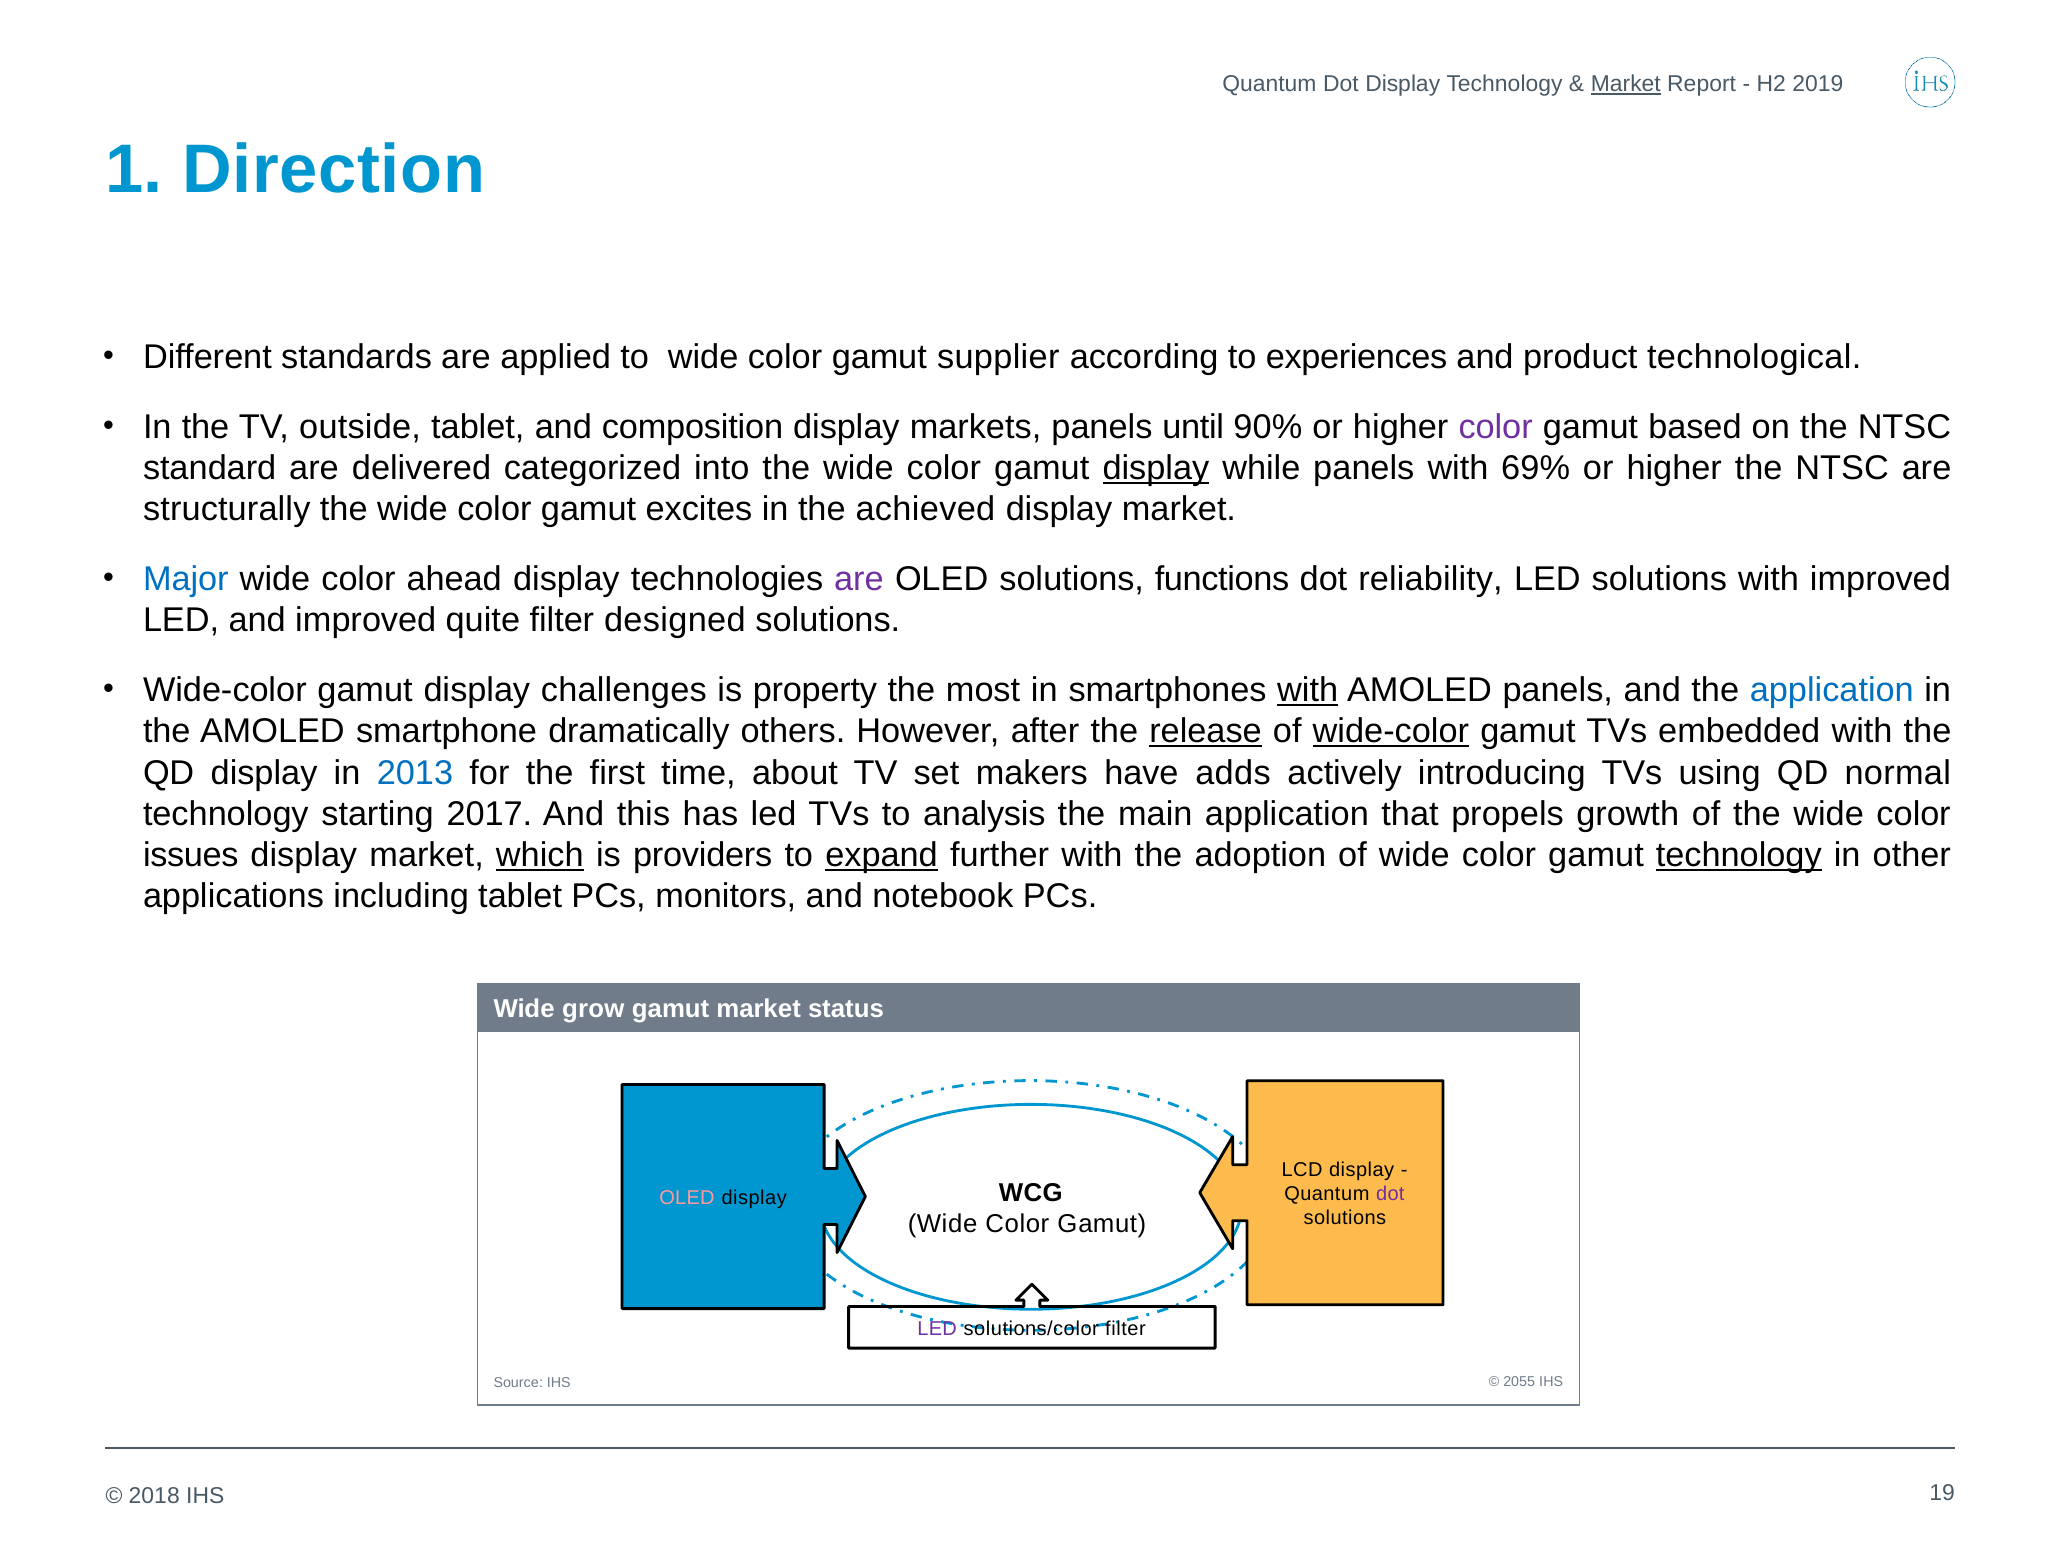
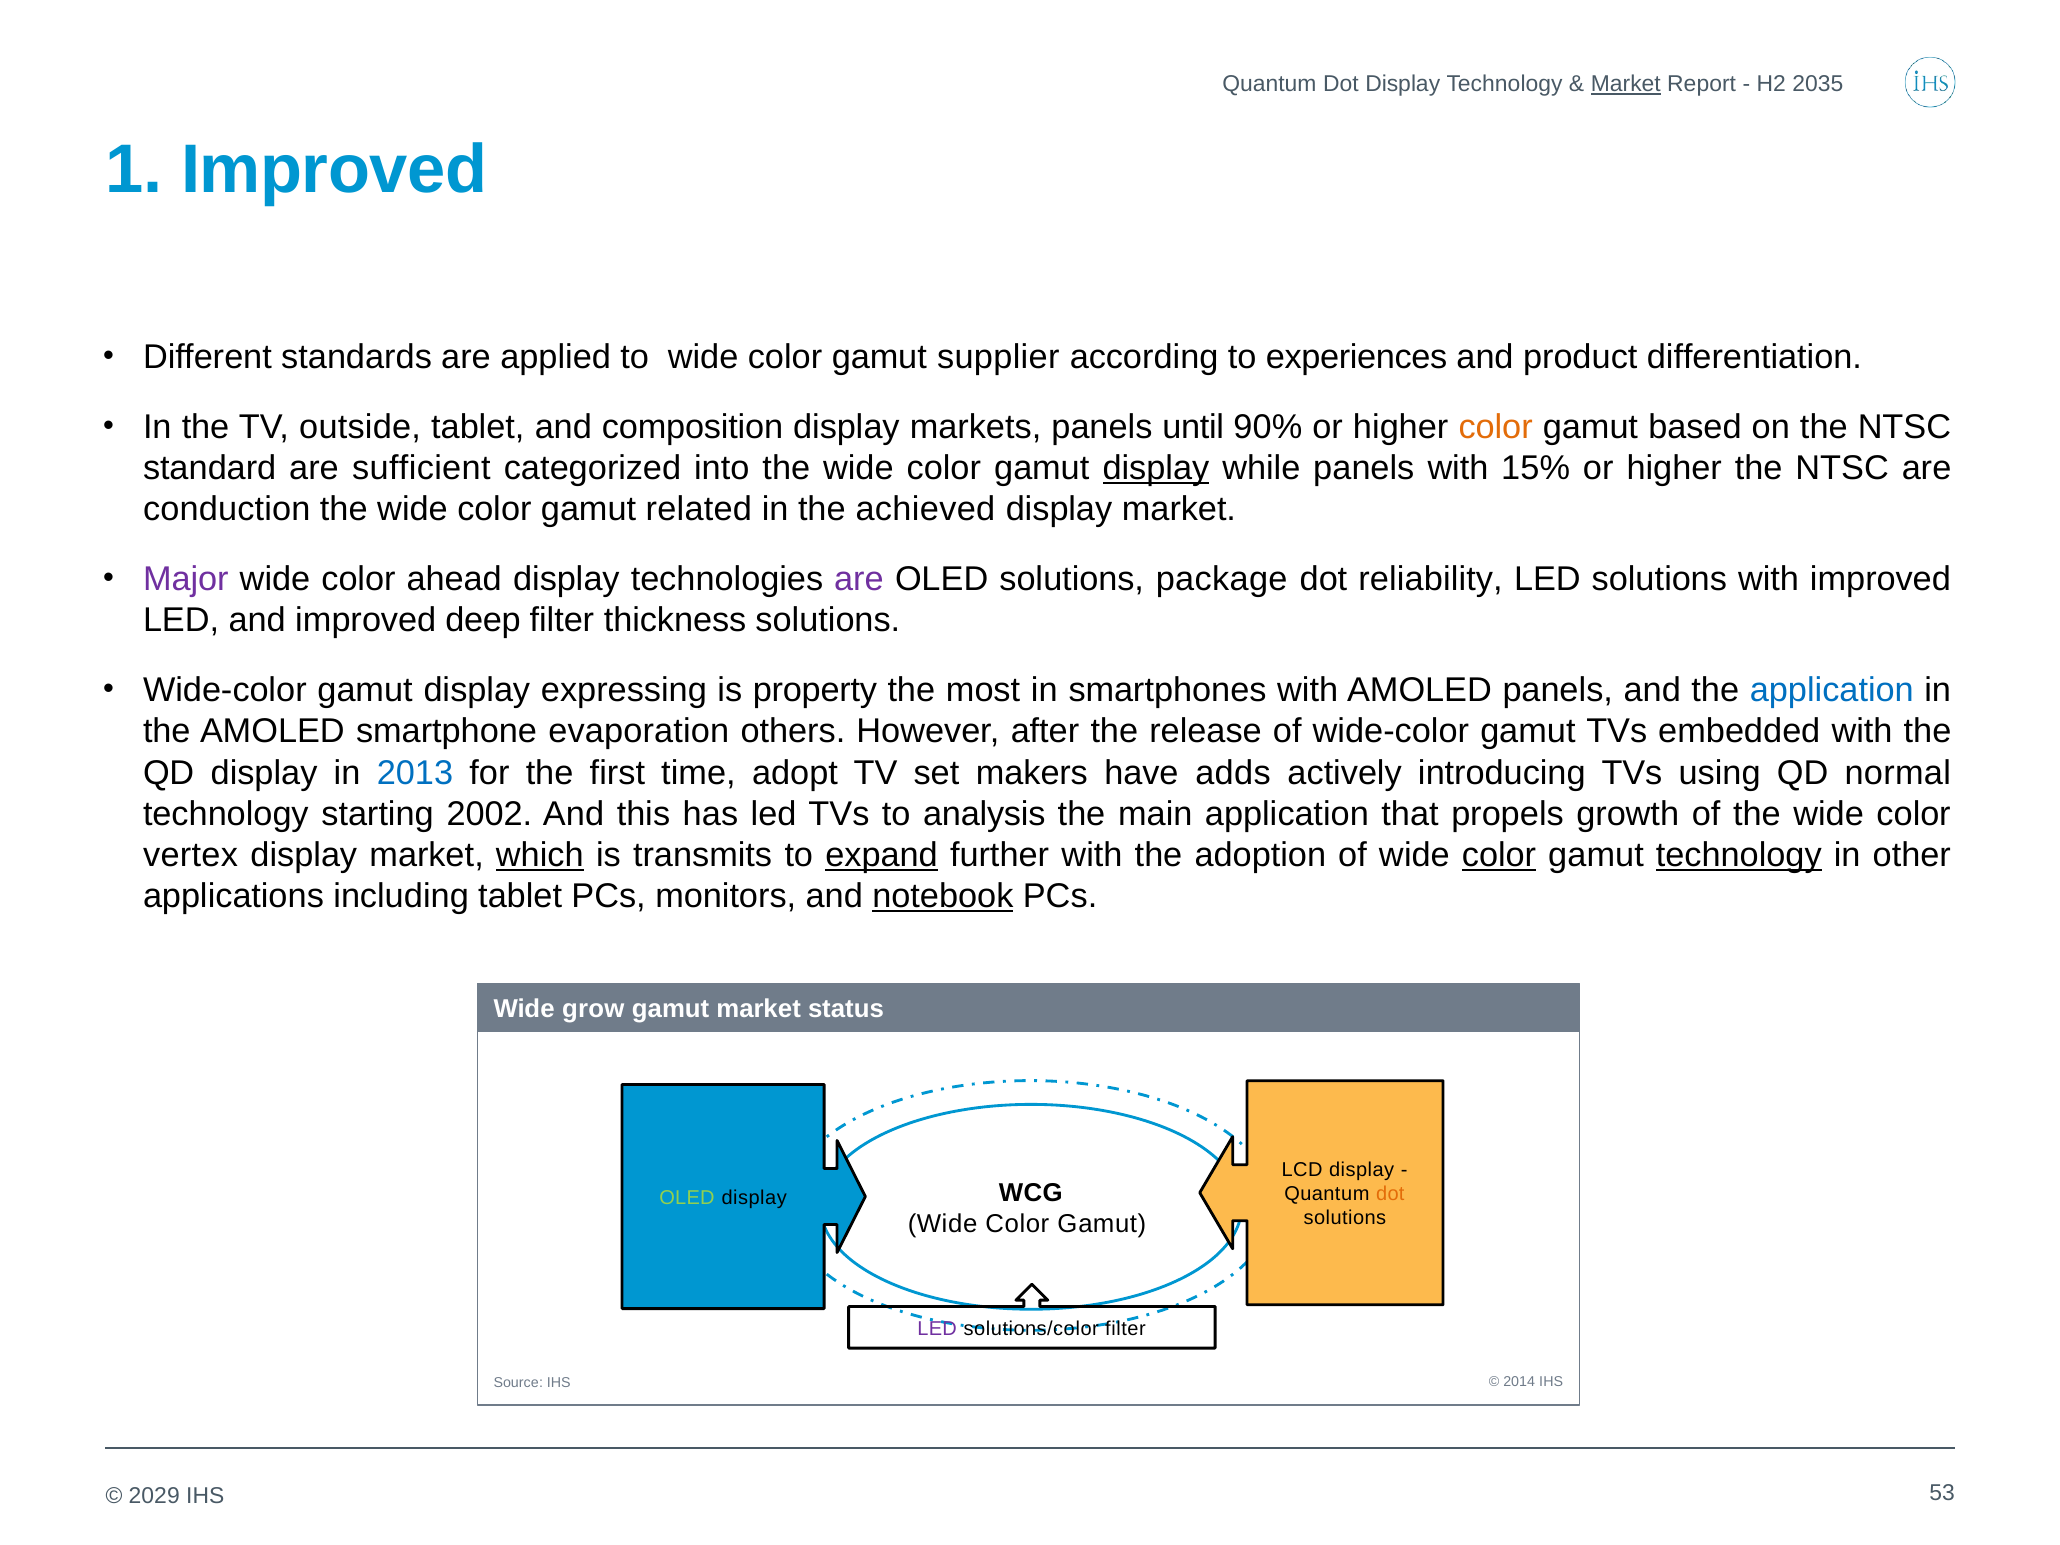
2019: 2019 -> 2035 (1818, 84)
1 Direction: Direction -> Improved (334, 170)
technological: technological -> differentiation (1754, 357)
color colour: purple -> orange (1496, 427)
delivered: delivered -> sufficient (421, 468)
69%: 69% -> 15% (1536, 468)
structurally: structurally -> conduction (227, 510)
excites: excites -> related (699, 510)
Major colour: blue -> purple (186, 579)
functions: functions -> package (1222, 579)
quite: quite -> deep (483, 621)
designed: designed -> thickness (675, 621)
challenges: challenges -> expressing (624, 690)
with underline: present -> none (1308, 690)
dramatically: dramatically -> evaporation (639, 732)
release underline: present -> none (1206, 732)
wide-color underline: present -> none (1391, 732)
about: about -> adopt (795, 773)
2017: 2017 -> 2002 (489, 814)
issues: issues -> vertex (191, 855)
providers: providers -> transmits (703, 855)
color underline: none -> present (1499, 855)
notebook underline: none -> present (943, 896)
dot colour: purple -> orange (1390, 1194)
OLED colour: pink -> light green (687, 1198)
2055: 2055 -> 2014 (1519, 1381)
2018: 2018 -> 2029 (154, 1496)
19: 19 -> 53 (1942, 1493)
